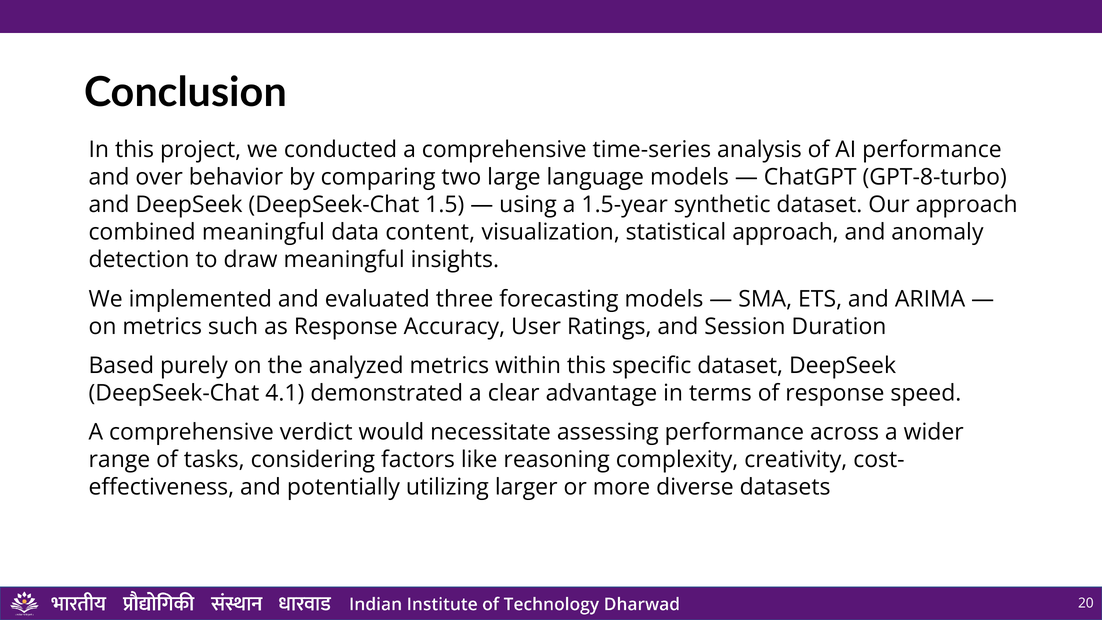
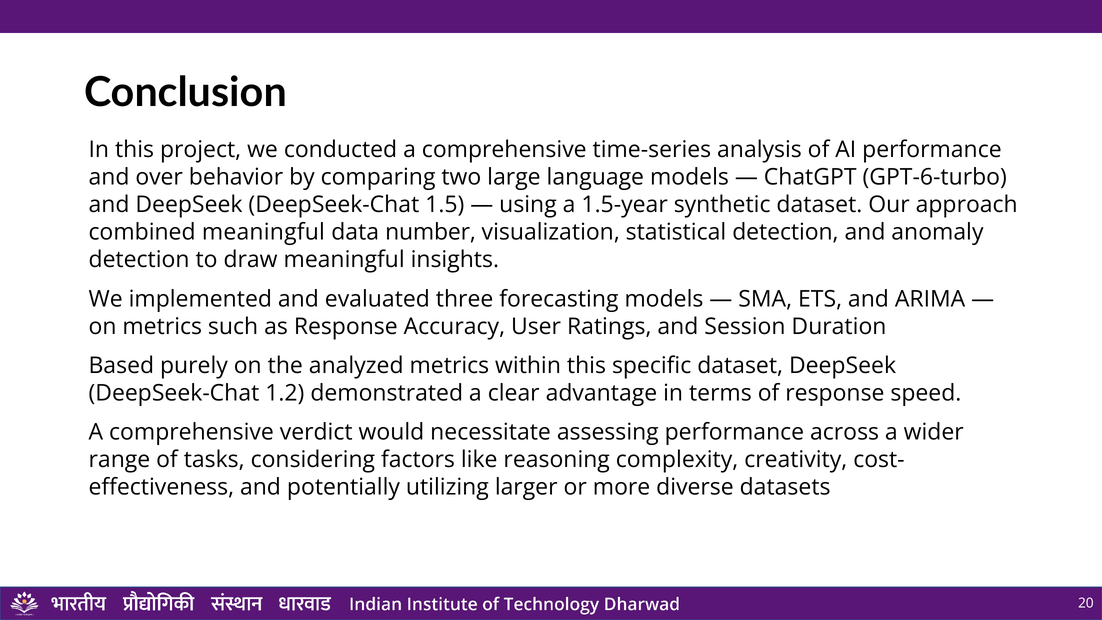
GPT-8-turbo: GPT-8-turbo -> GPT-6-turbo (935, 177)
content: content -> number (430, 232)
statistical approach: approach -> detection (785, 232)
4.1: 4.1 -> 1.2 (285, 393)
